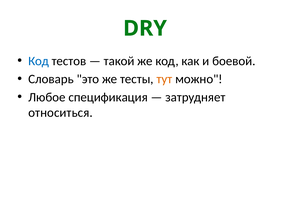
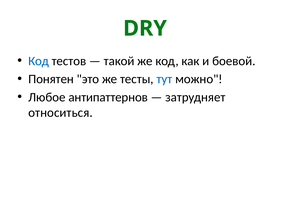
Словарь: Словарь -> Понятен (51, 79)
тут colour: orange -> blue (164, 79)
спецификация: спецификация -> антипаттернов (108, 97)
